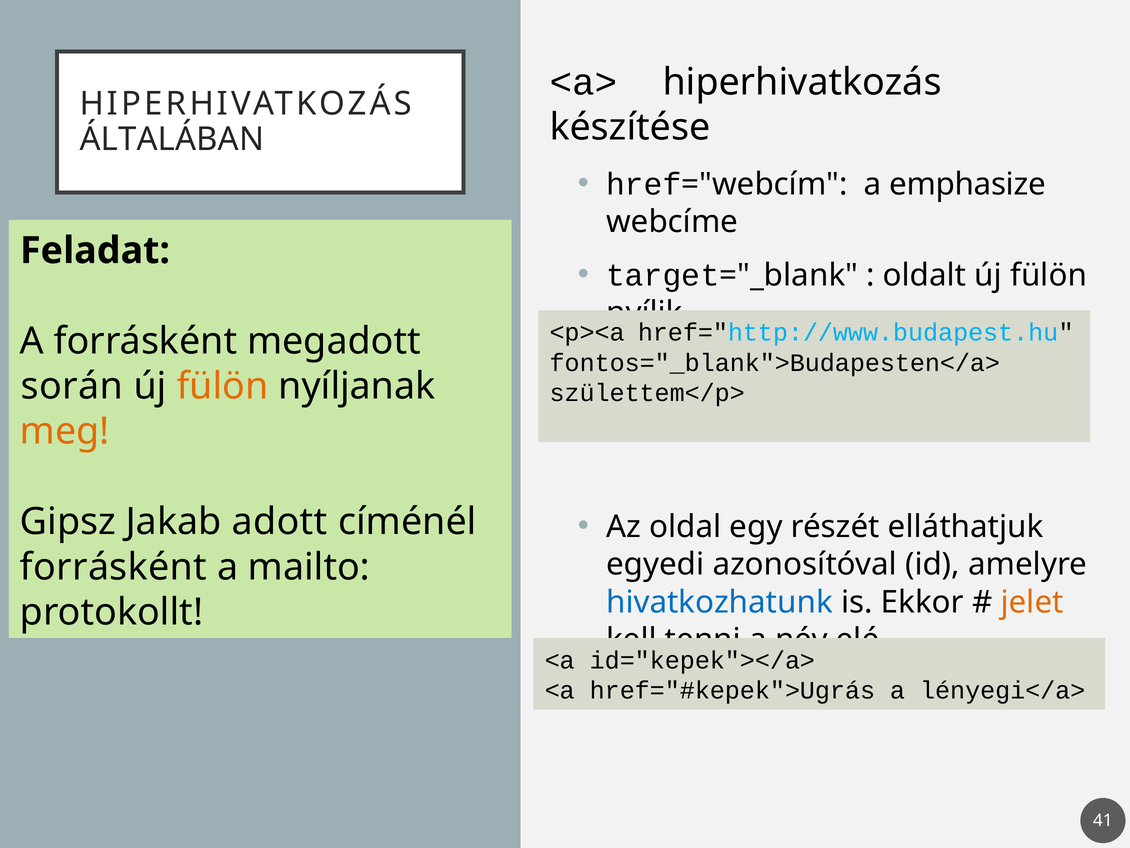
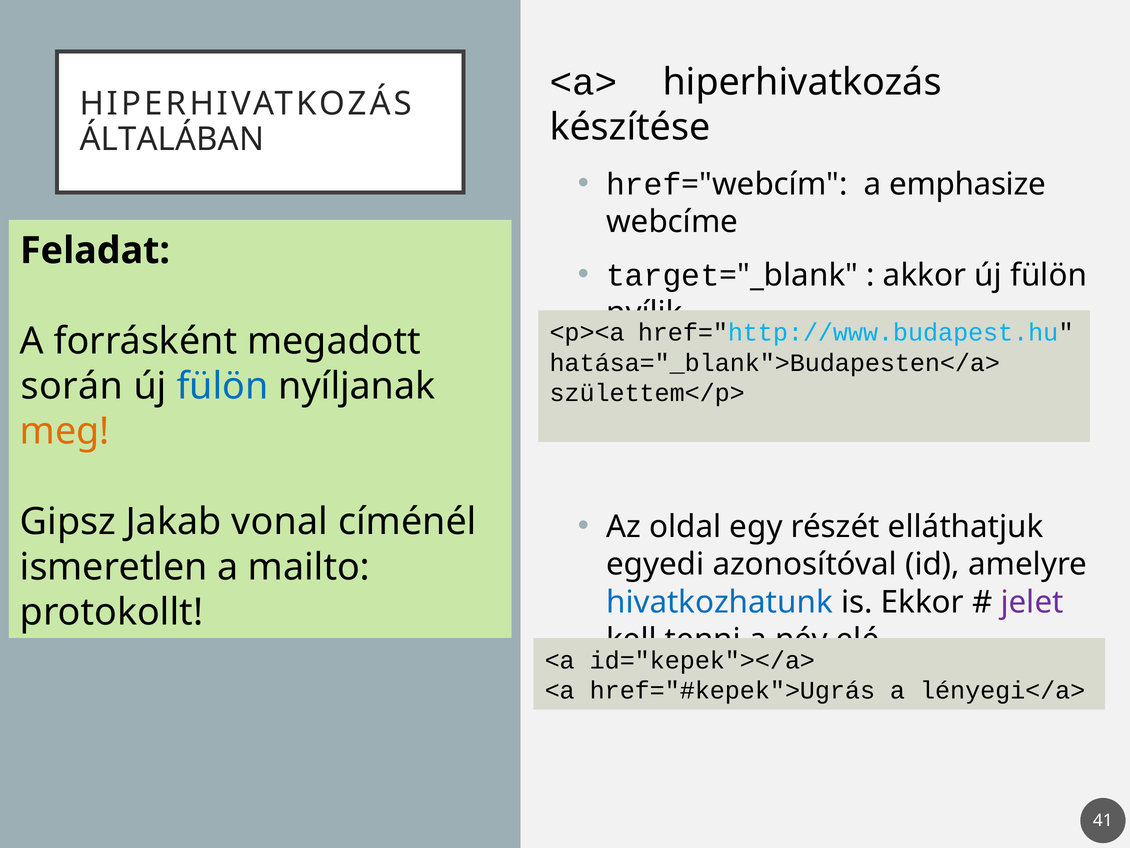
oldalt: oldalt -> akkor (925, 275)
fontos="_blank">Budapesten</a>: fontos="_blank">Budapesten</a> -> hatása="_blank">Budapesten</a> (775, 363)
fülön colour: orange -> blue (223, 386)
adott: adott -> vonal (280, 522)
forrásként: forrásként -> ismeretlen (114, 567)
jelet colour: orange -> purple (1032, 602)
